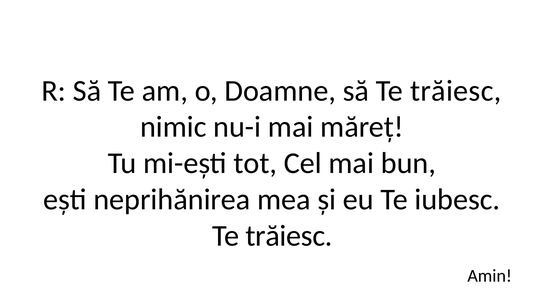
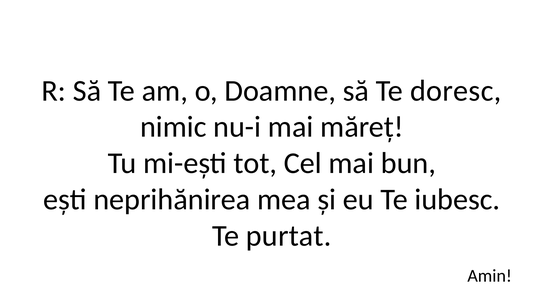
să Te trăiesc: trăiesc -> doresc (456, 91)
trăiesc: trăiesc -> purtat (289, 236)
